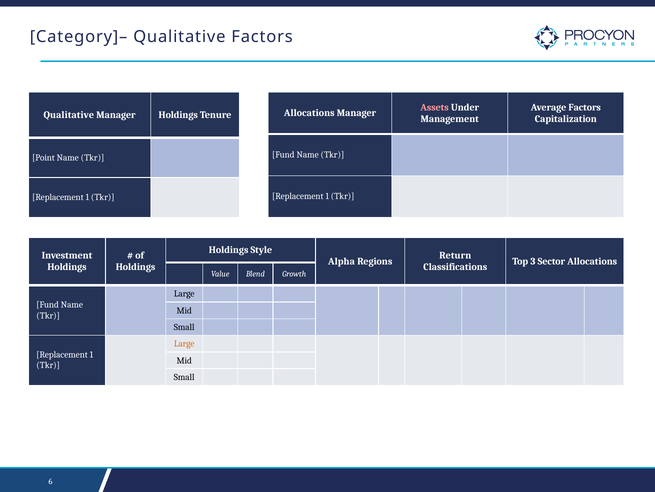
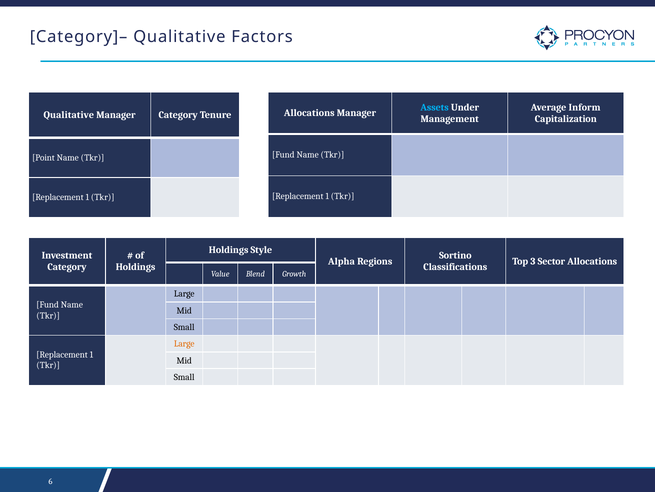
Assets colour: pink -> light blue (435, 107)
Average Factors: Factors -> Inform (585, 107)
Manager Holdings: Holdings -> Category (178, 115)
Return: Return -> Sortino (455, 255)
Holdings: Holdings -> Category (67, 267)
